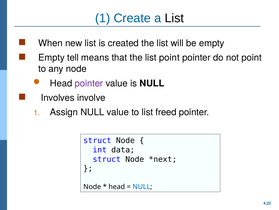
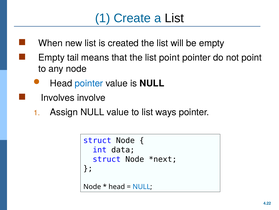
tell: tell -> tail (73, 57)
pointer colour: purple -> blue (89, 83)
freed: freed -> ways (166, 112)
